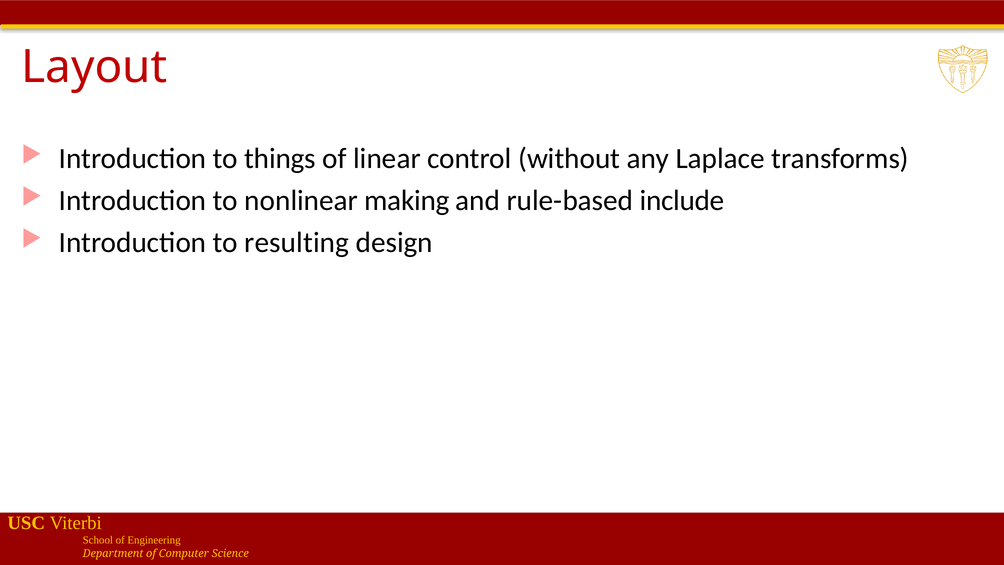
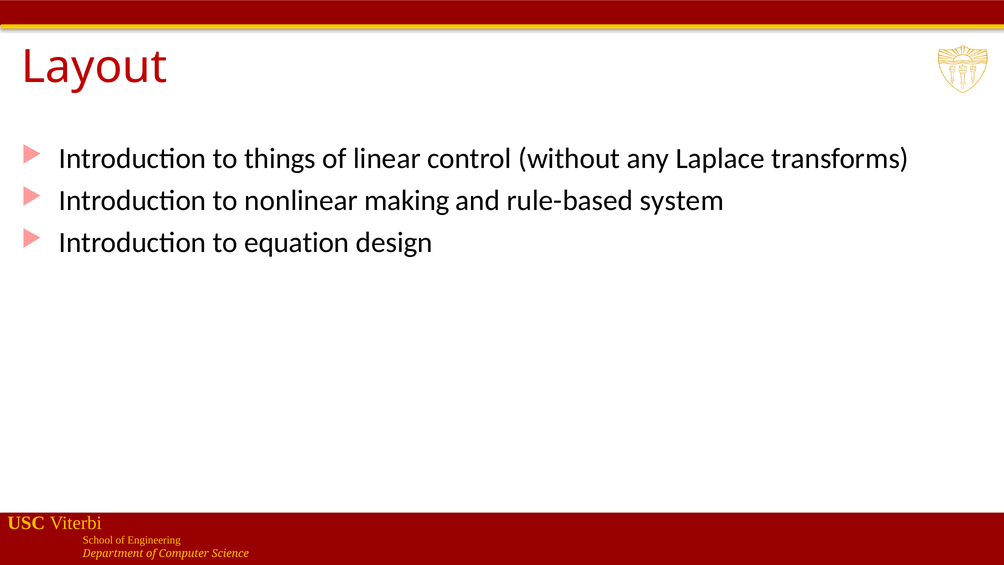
include: include -> system (682, 201)
resulting: resulting -> equation (297, 243)
